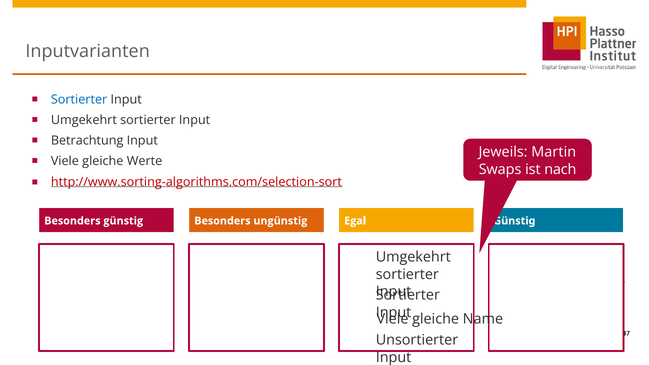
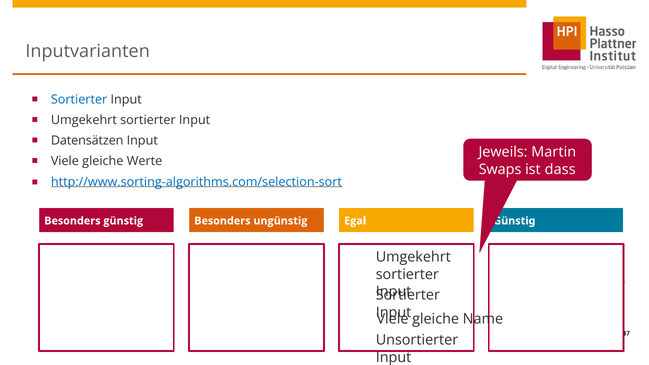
Betrachtung: Betrachtung -> Datensätzen (87, 141)
nach: nach -> dass (560, 169)
http://www.sorting-algorithms.com/selection-sort colour: red -> blue (196, 182)
